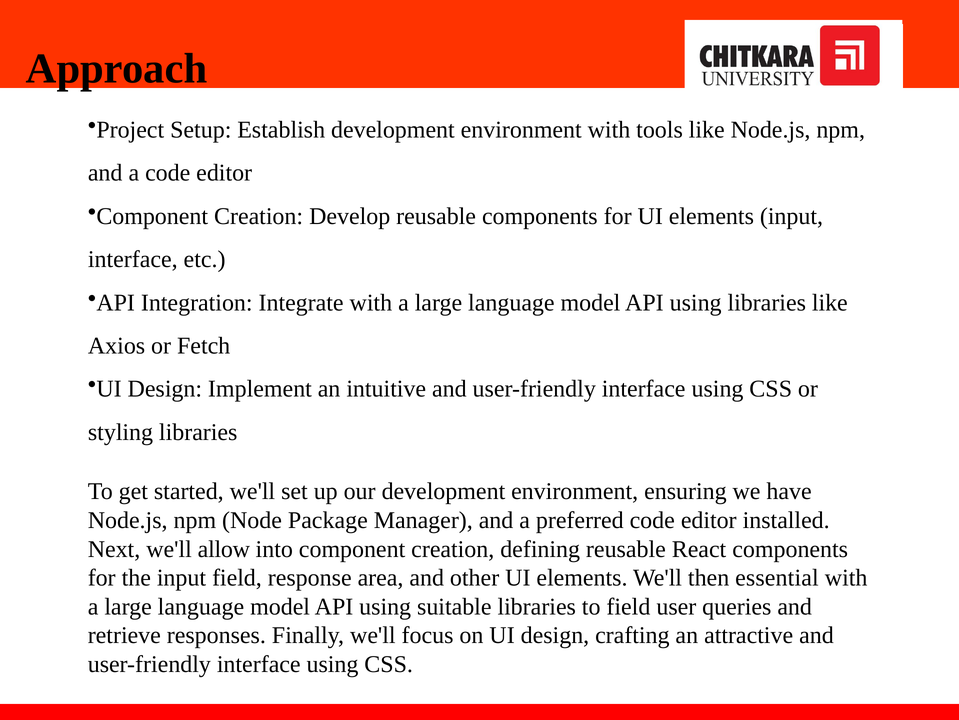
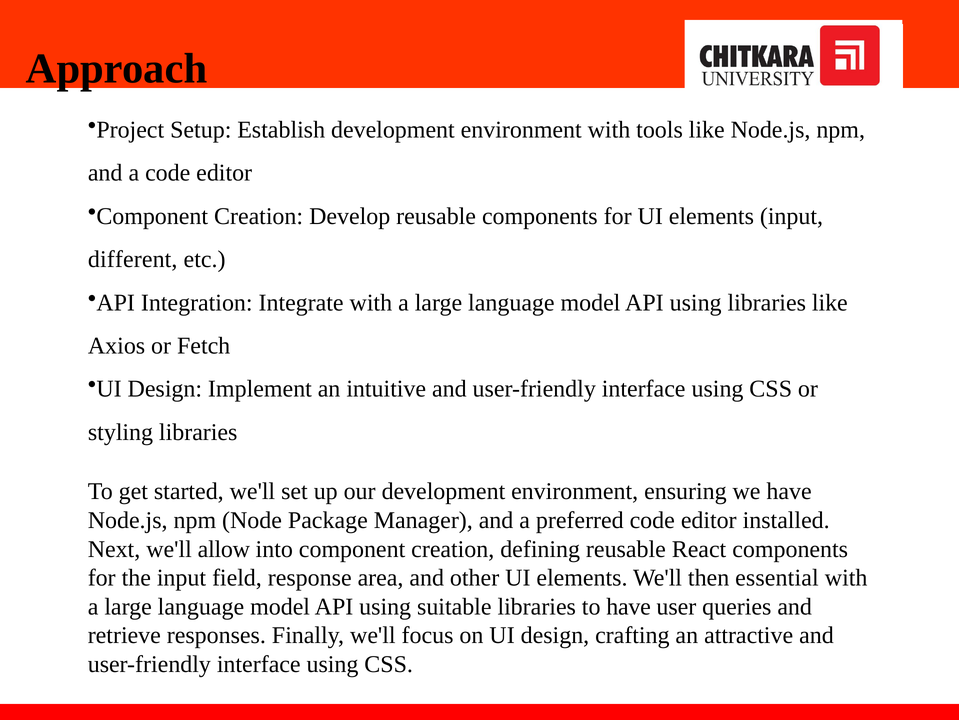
interface: interface -> different (133, 259)
to field: field -> have (629, 606)
